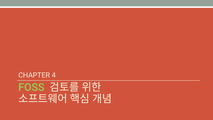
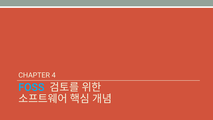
FOSS colour: light green -> light blue (31, 87)
